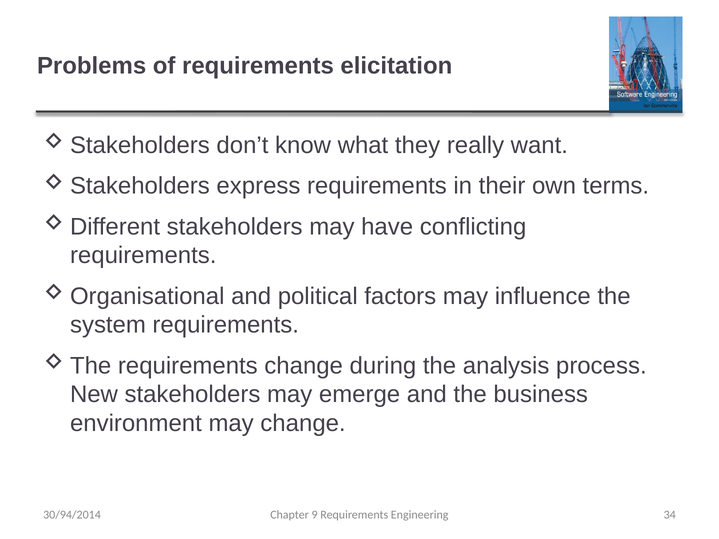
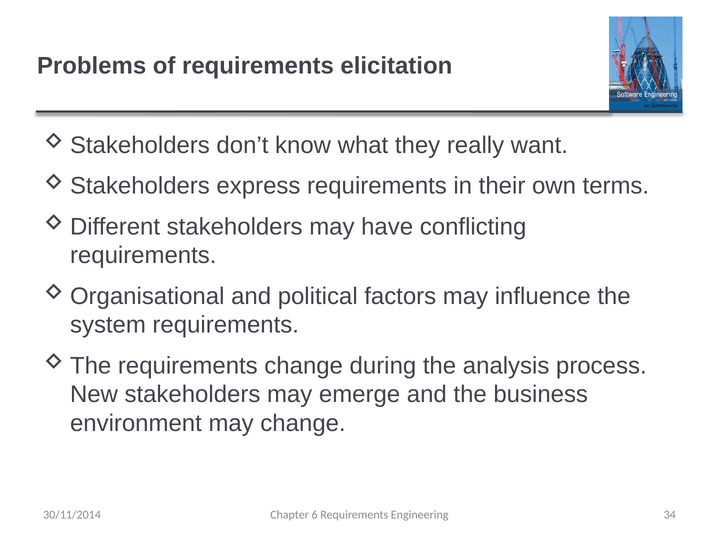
30/94/2014: 30/94/2014 -> 30/11/2014 (72, 515)
9: 9 -> 6 (315, 515)
